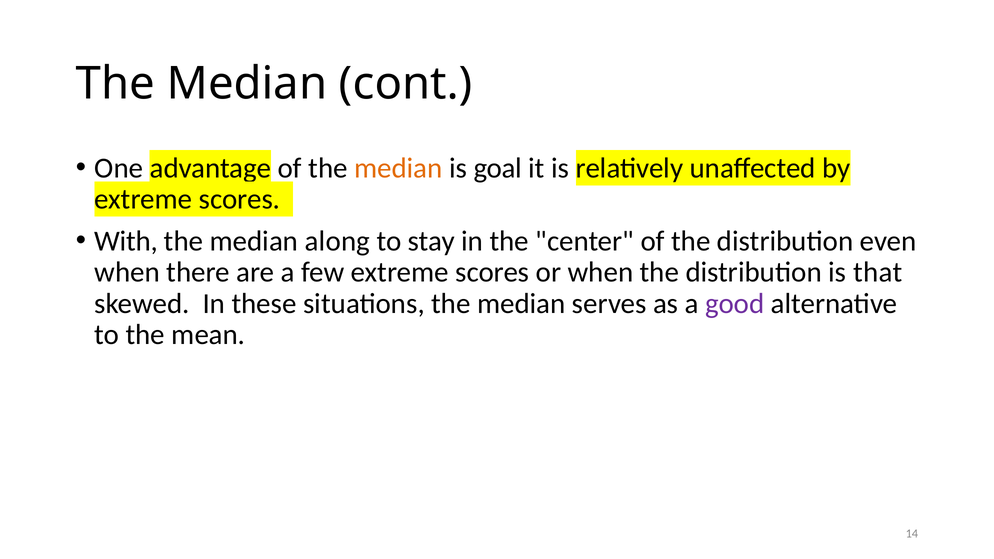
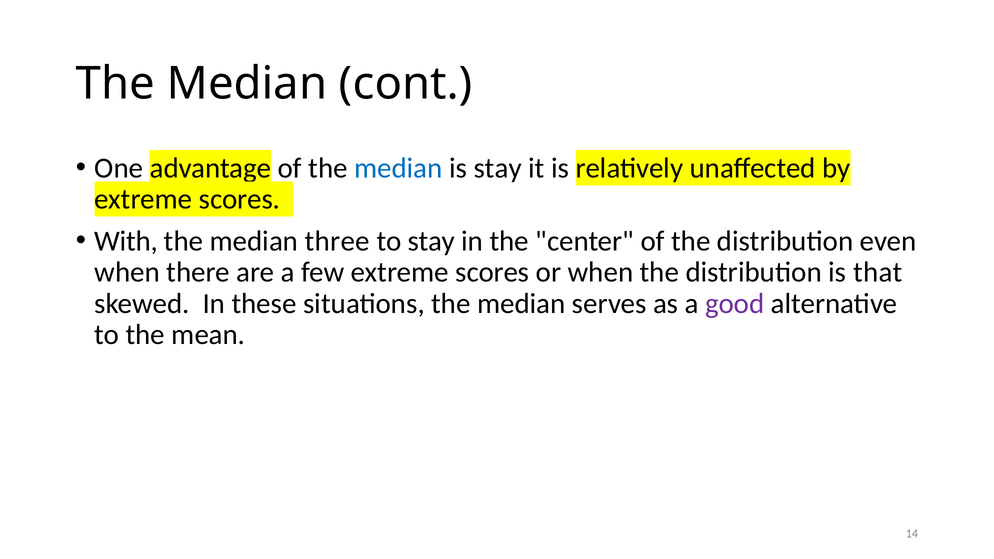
median colour: orange -> blue (398, 168)
is goal: goal -> stay (498, 168)
along: along -> three (337, 241)
